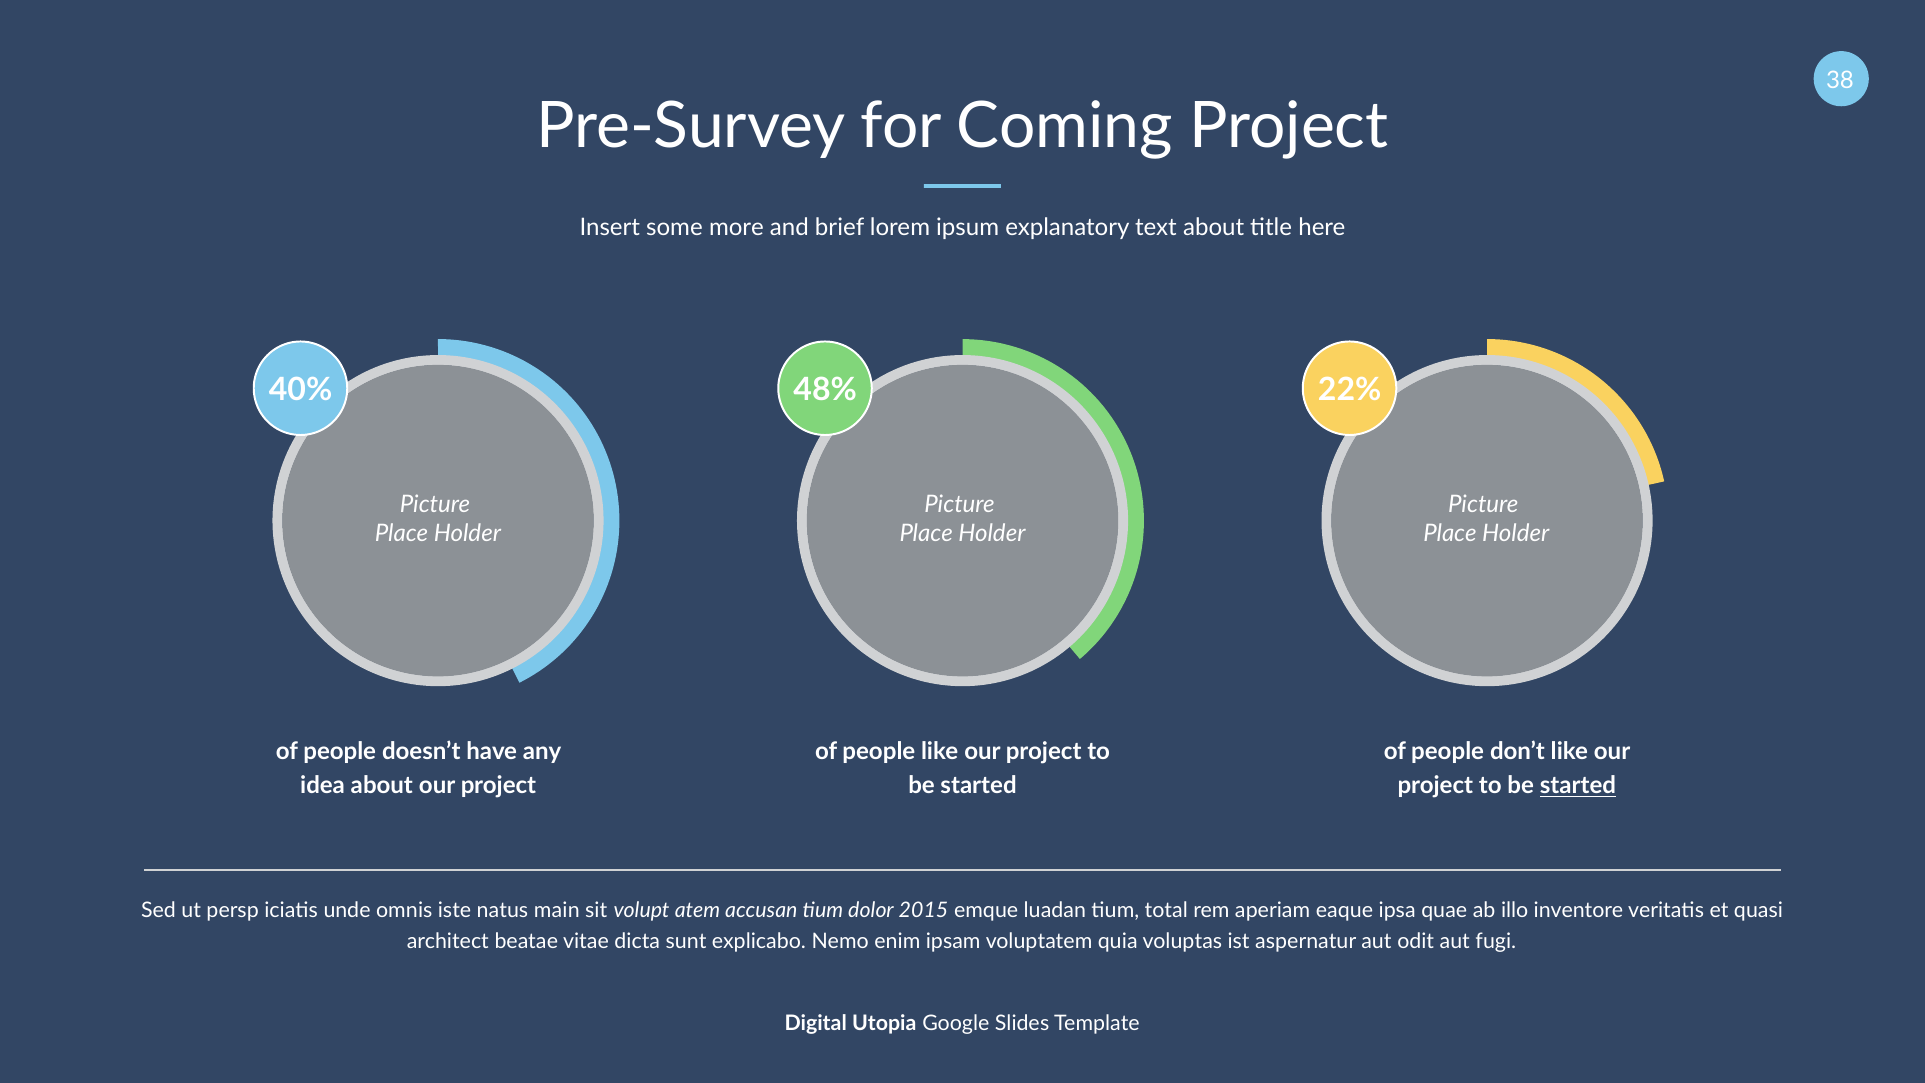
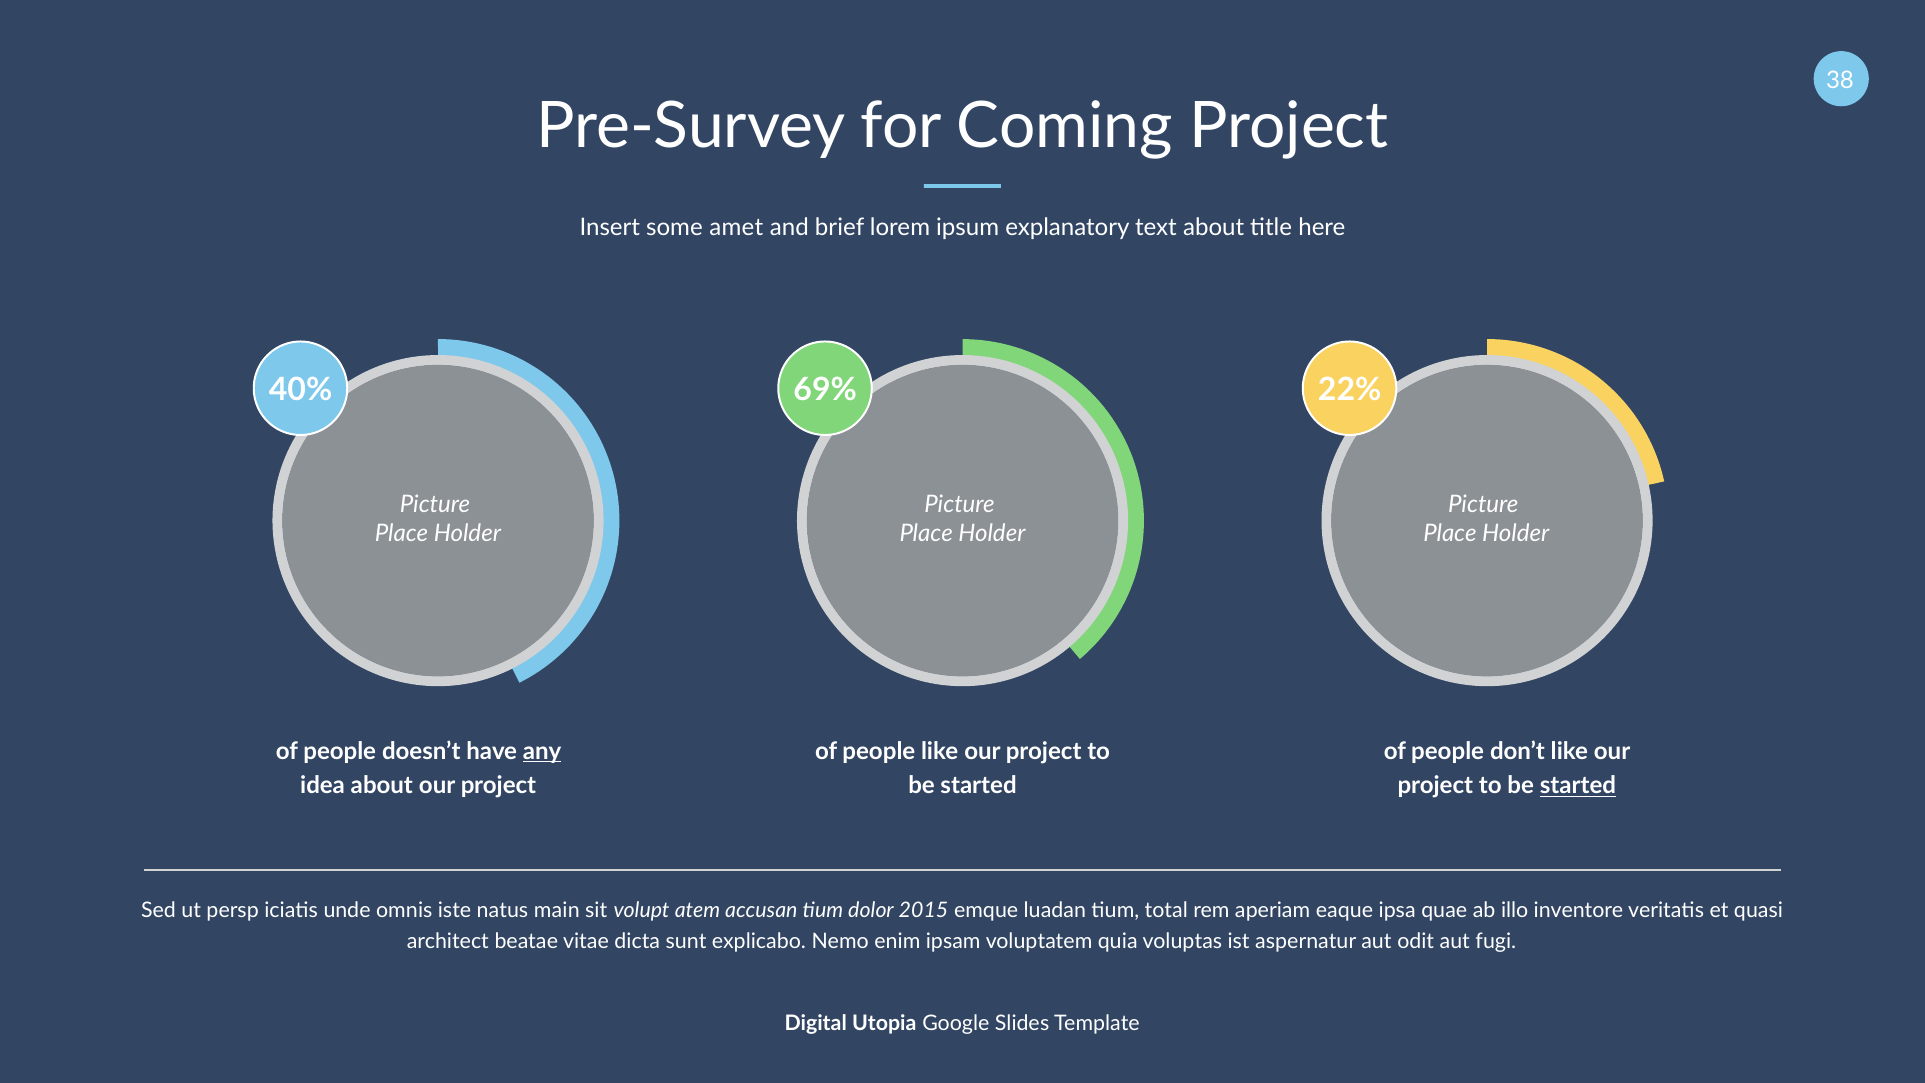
more: more -> amet (736, 228)
48%: 48% -> 69% (825, 390)
any underline: none -> present (542, 751)
